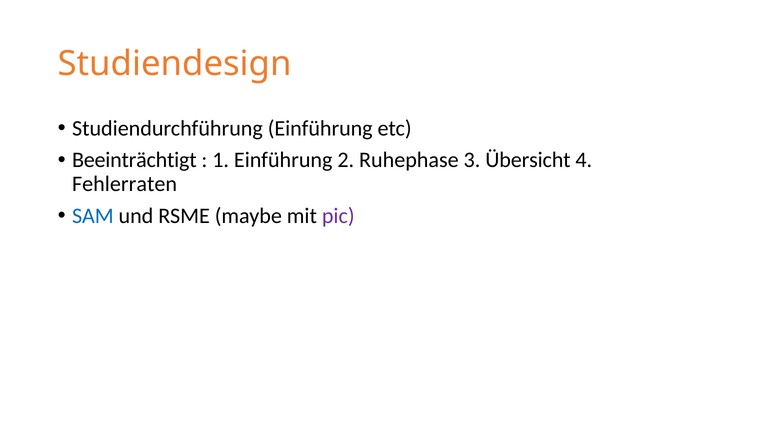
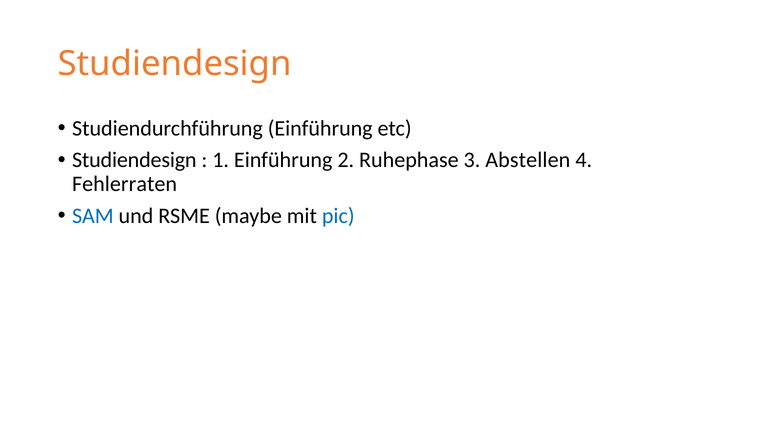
Beeinträchtigt: Beeinträchtigt -> Studiendesign (134, 160)
Übersicht: Übersicht -> Abstellen (528, 160)
pic colour: purple -> blue (338, 216)
